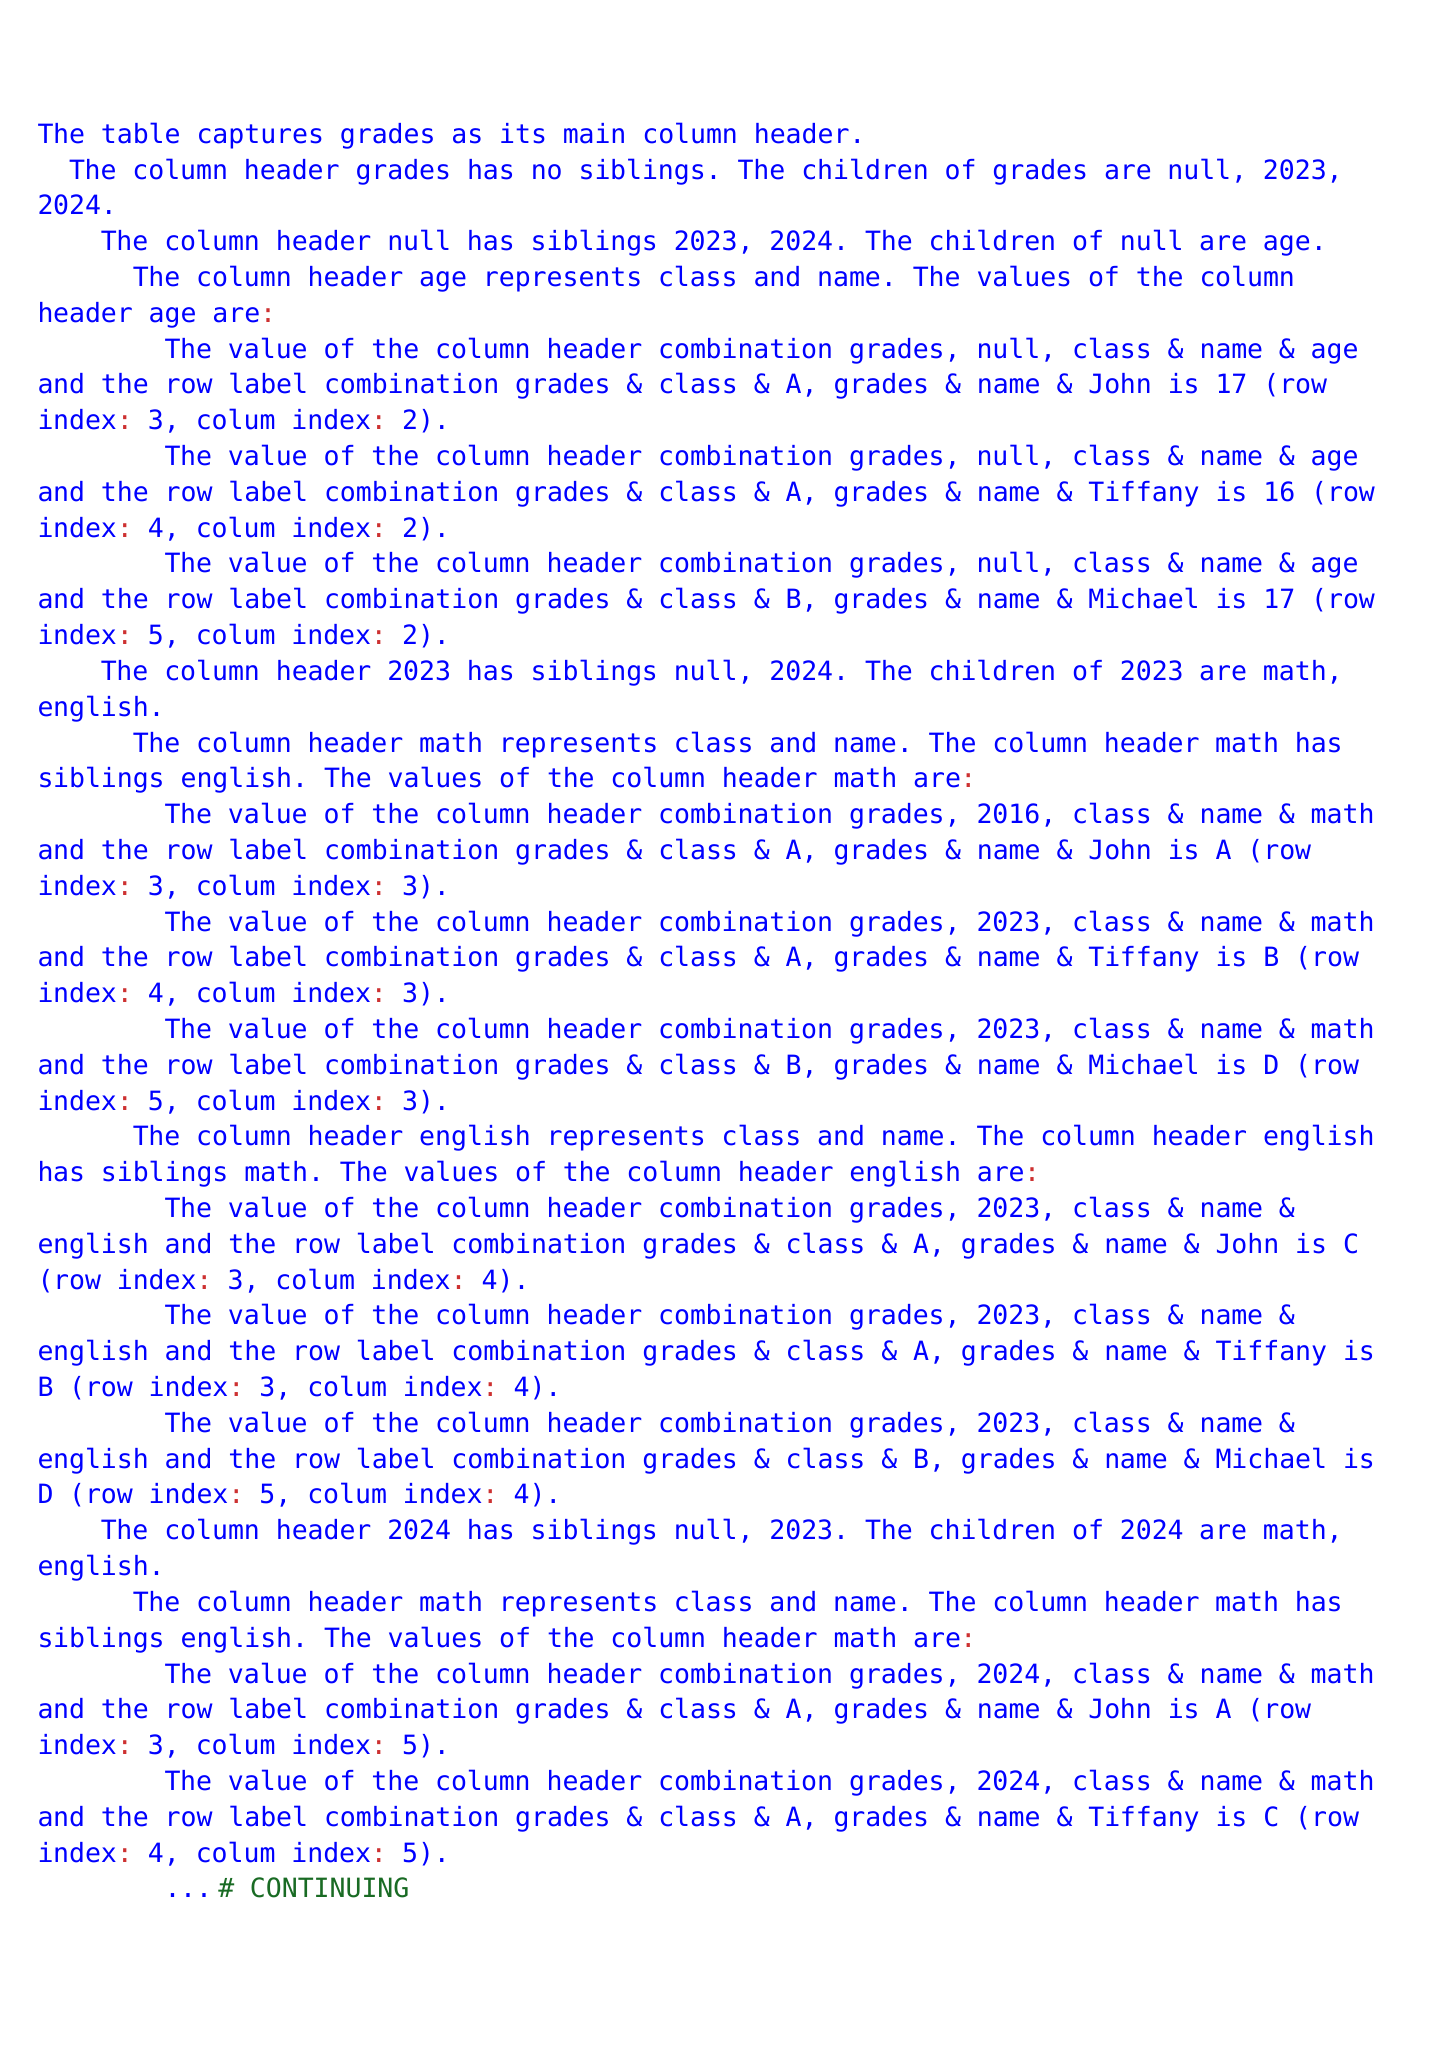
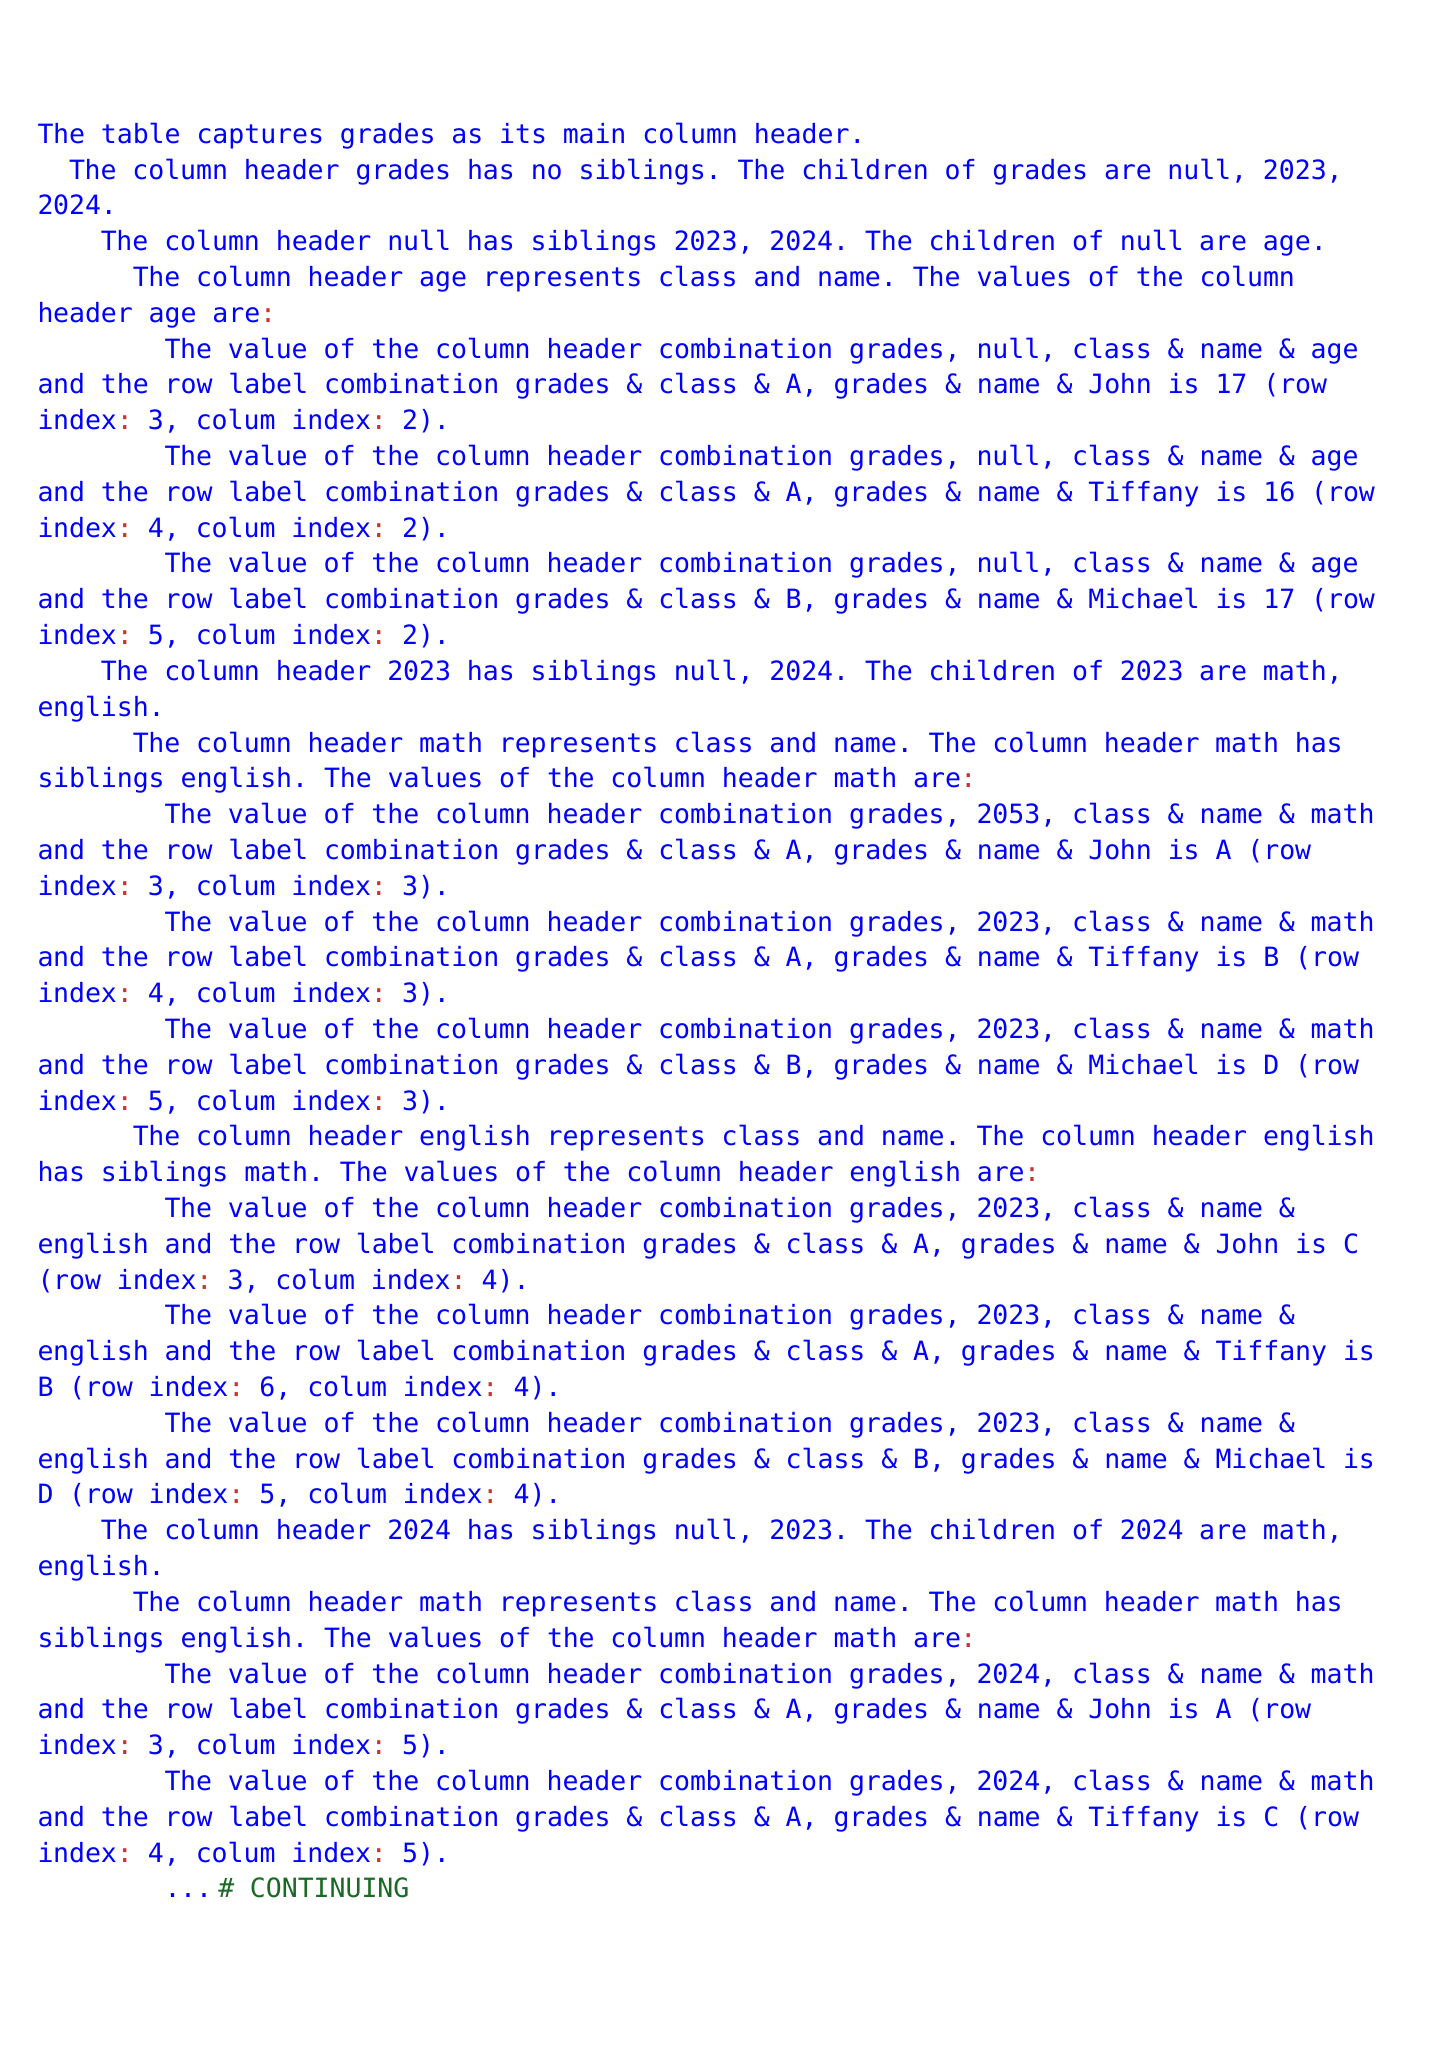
2016: 2016 -> 2053 (1016, 815)
B row index 3: 3 -> 6 (275, 1388)
